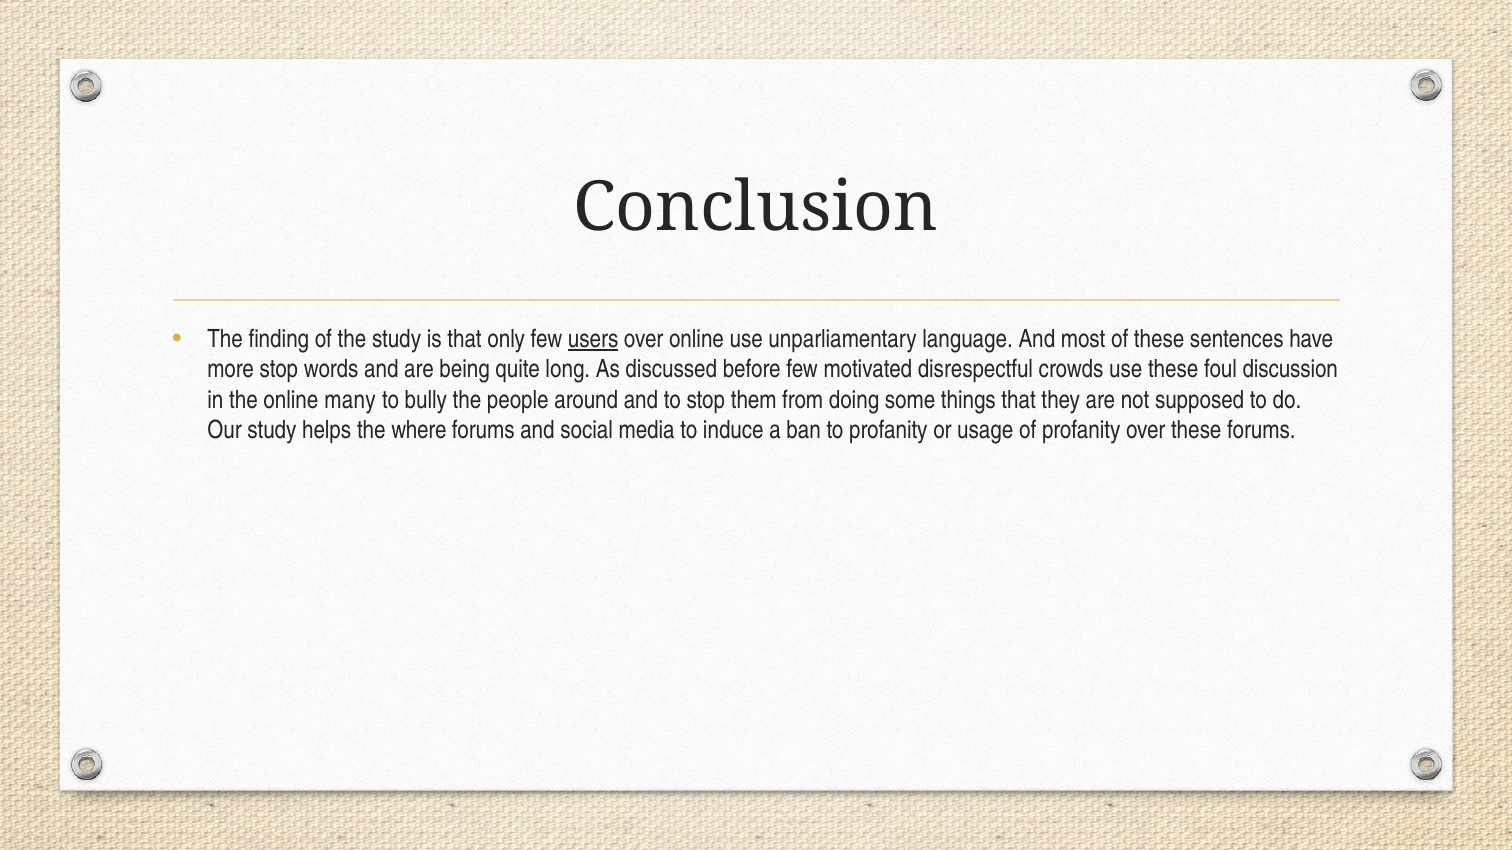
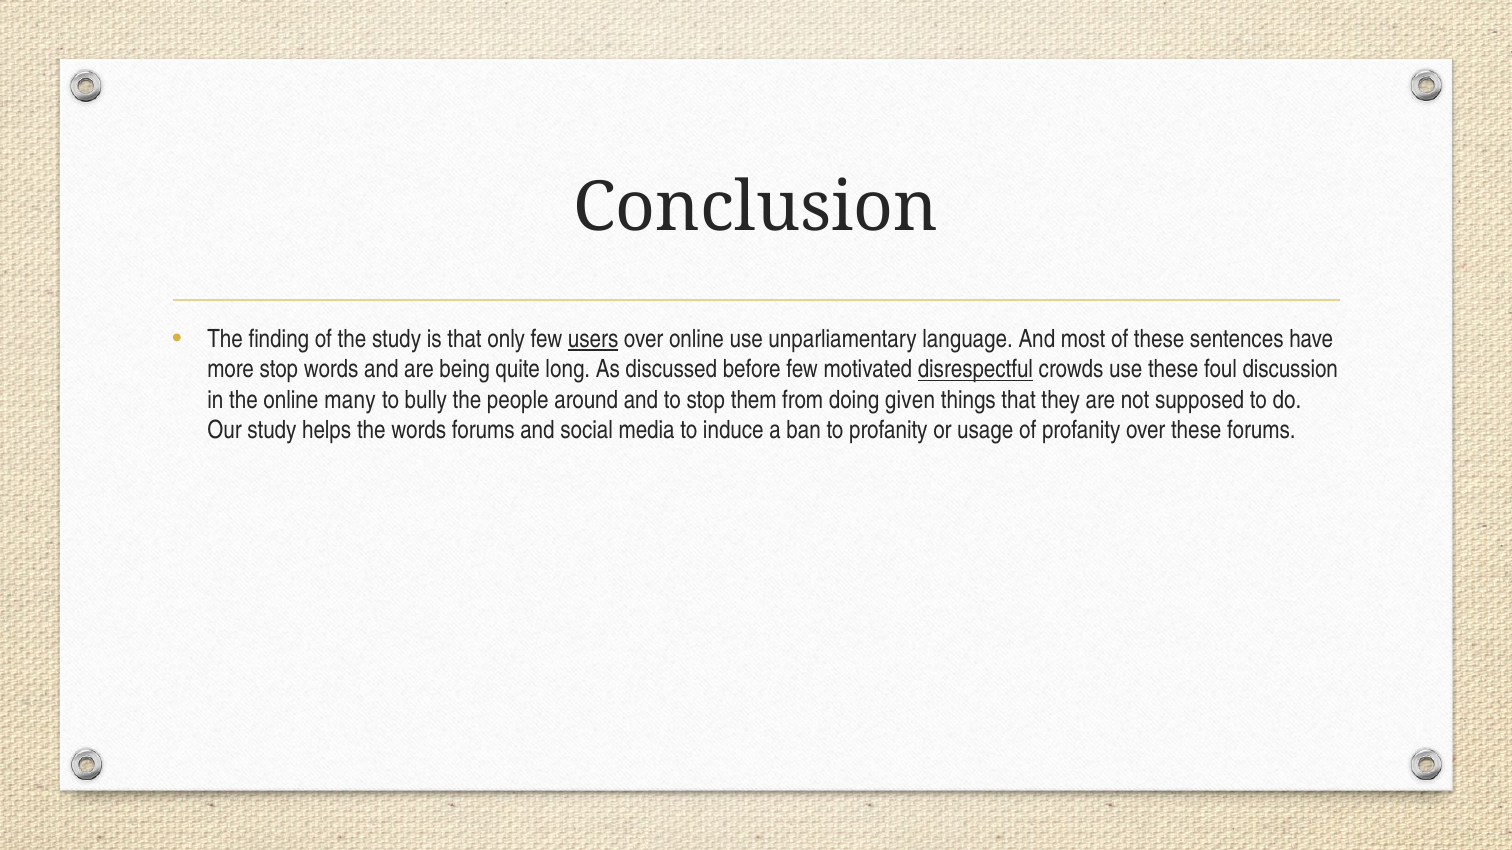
disrespectful underline: none -> present (975, 370)
some: some -> given (910, 400)
the where: where -> words (419, 430)
